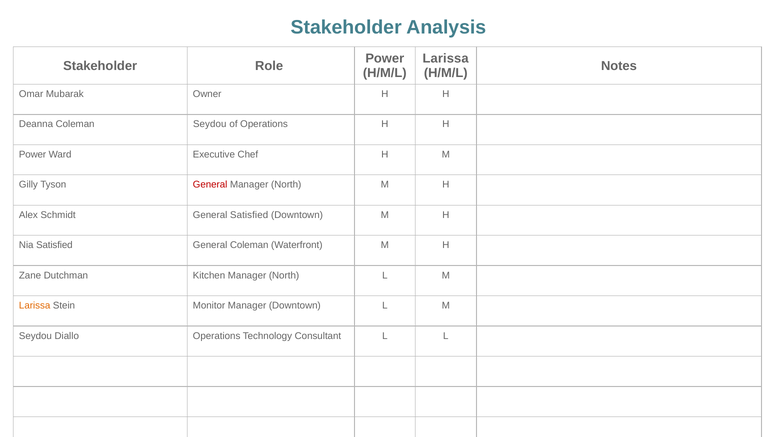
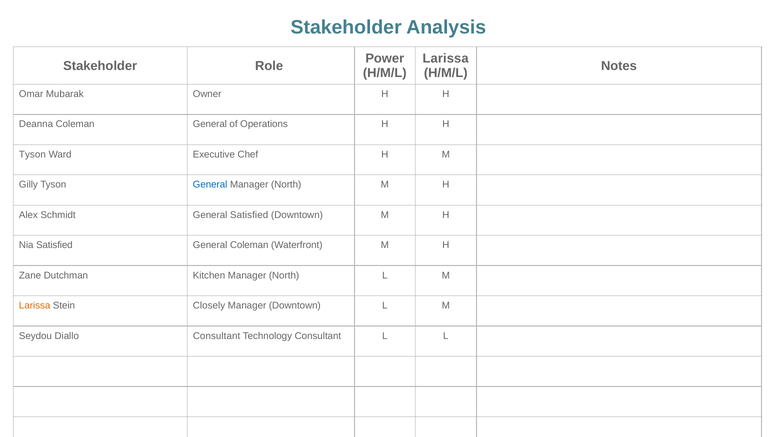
Coleman Seydou: Seydou -> General (210, 124)
Power: Power -> Tyson (32, 155)
General colour: red -> blue (210, 185)
Monitor: Monitor -> Closely (209, 306)
Diallo Operations: Operations -> Consultant (217, 336)
